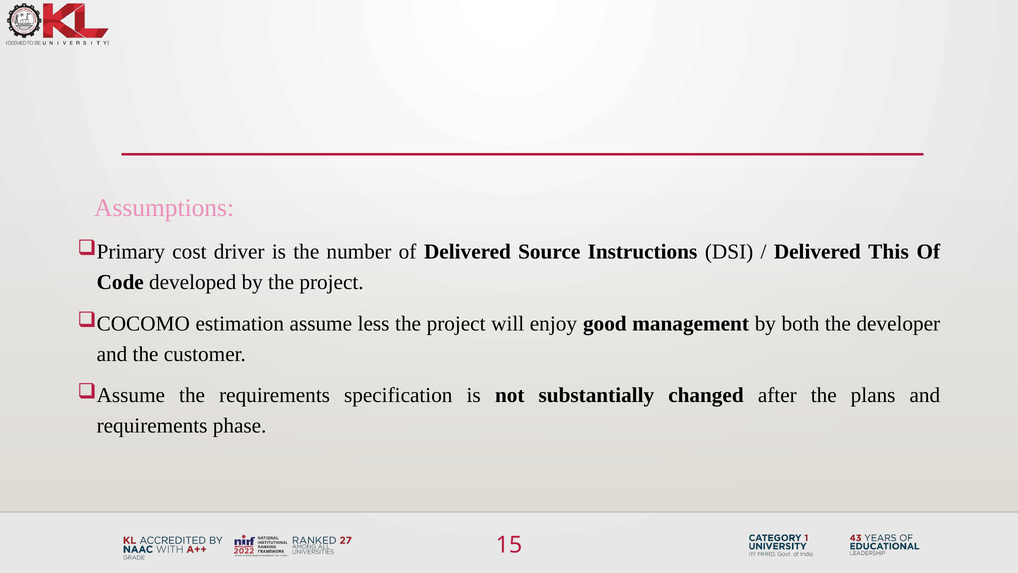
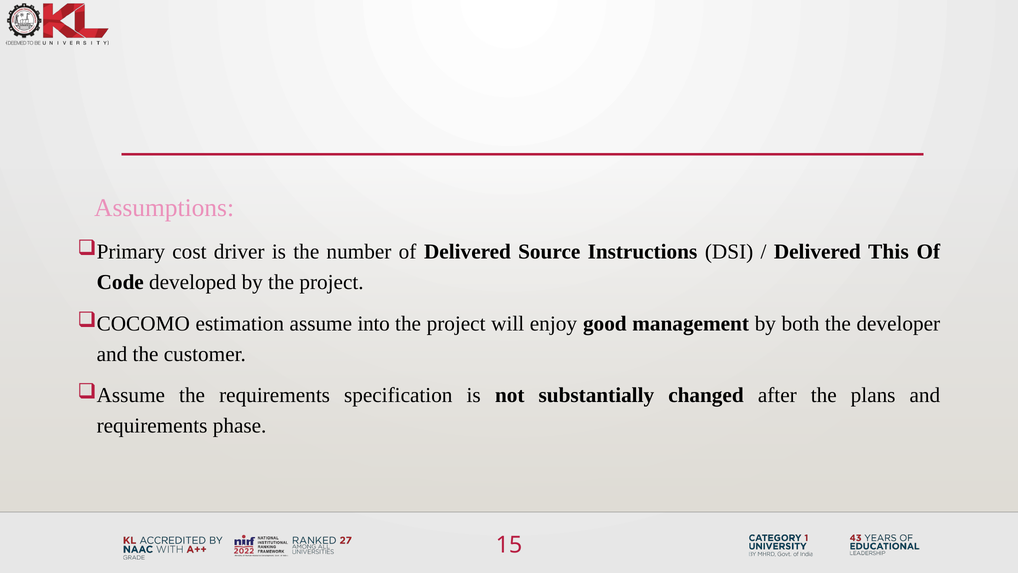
less: less -> into (374, 323)
